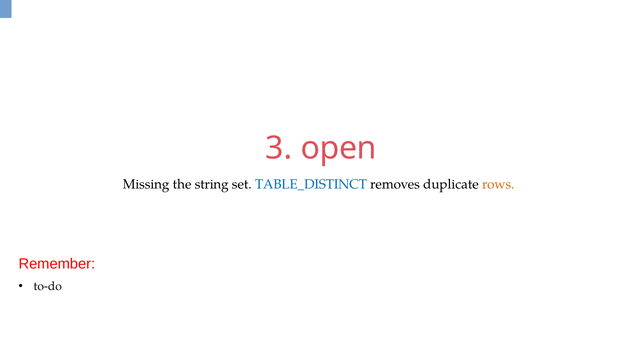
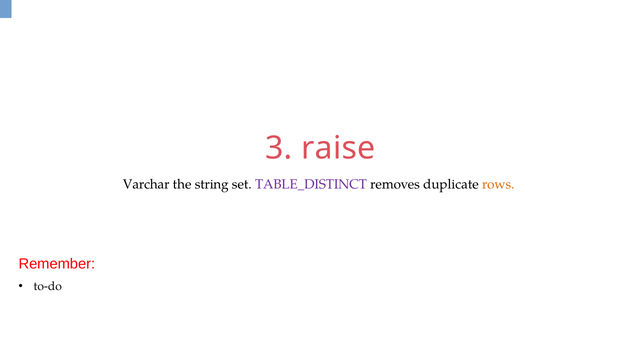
open: open -> raise (338, 148)
Missing: Missing -> Varchar (146, 184)
TABLE_DISTINCT colour: blue -> purple (311, 184)
